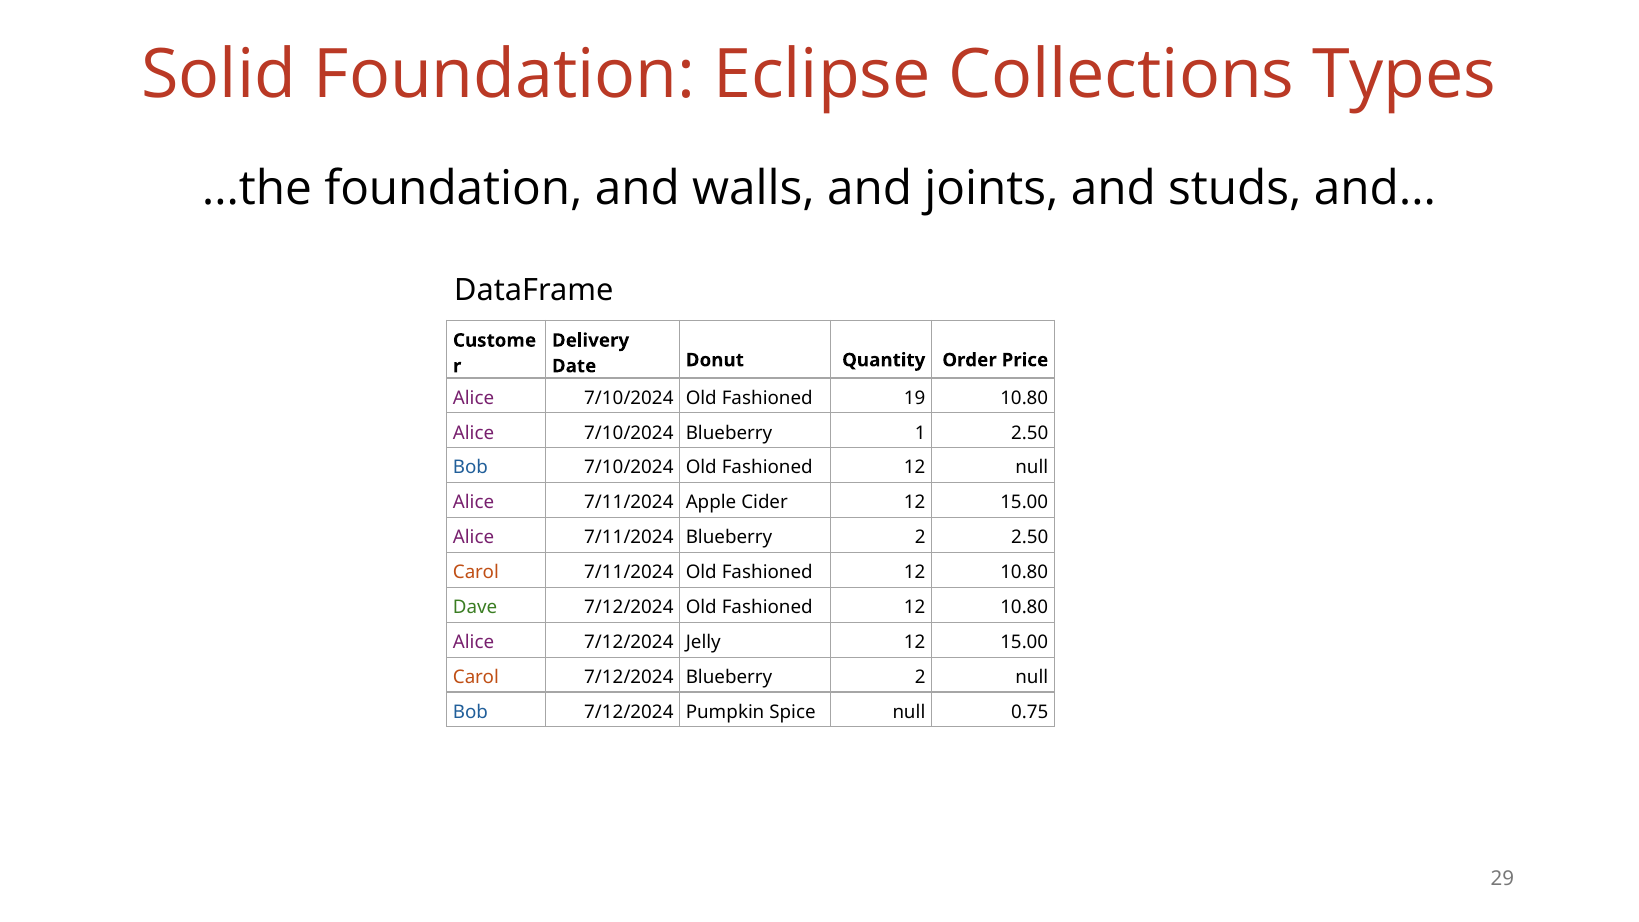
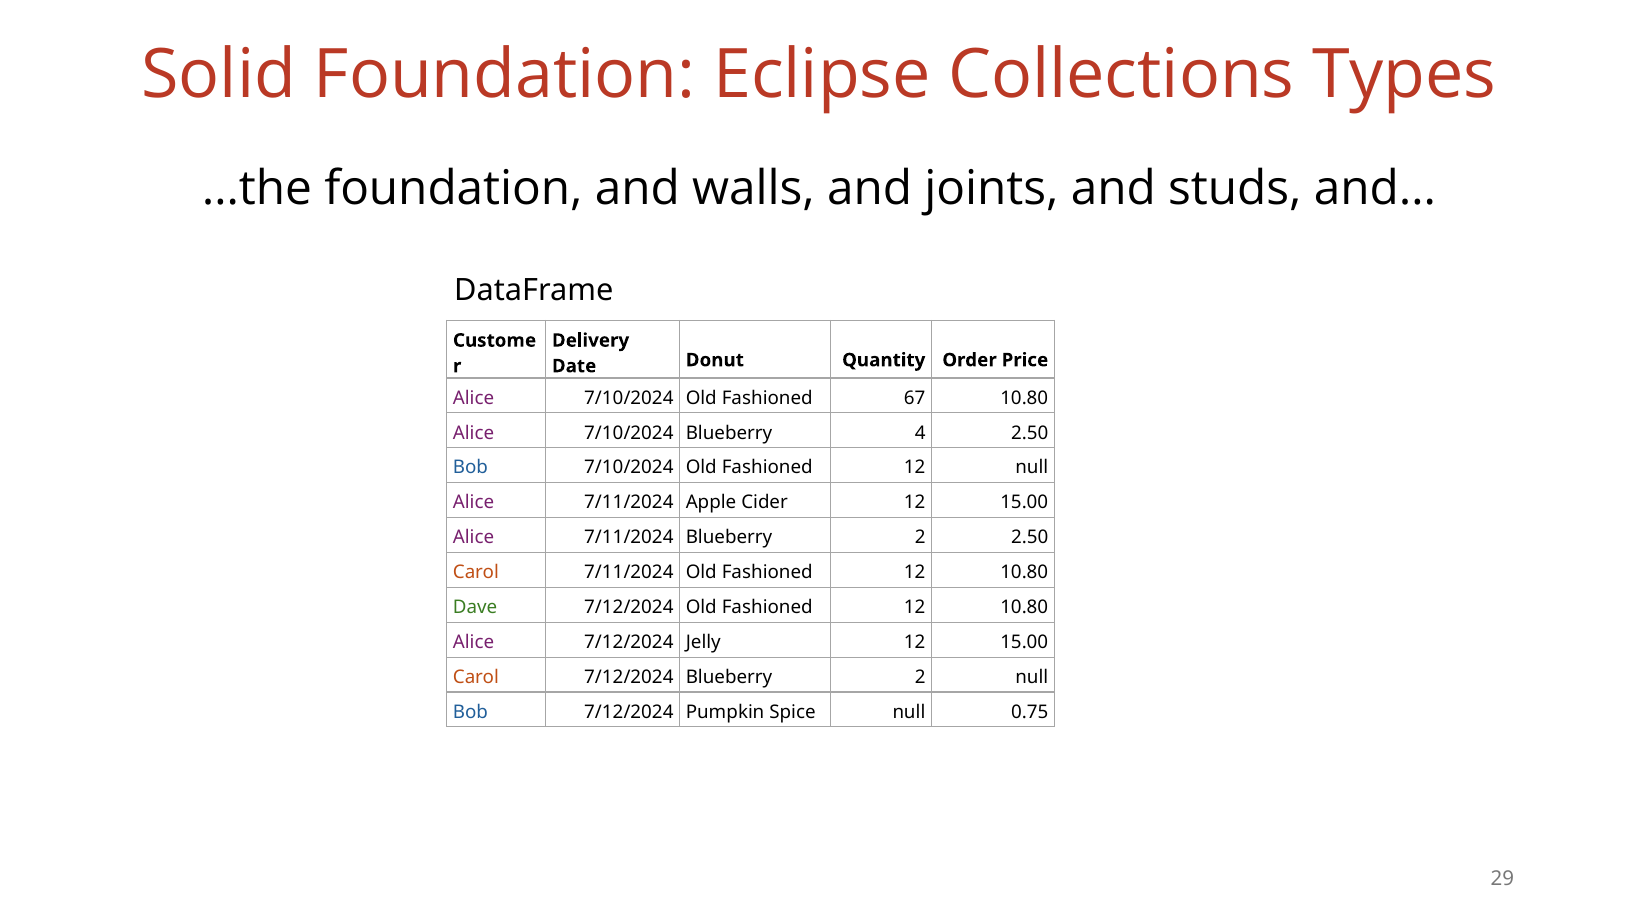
19: 19 -> 67 (915, 398)
1: 1 -> 4 (920, 433)
